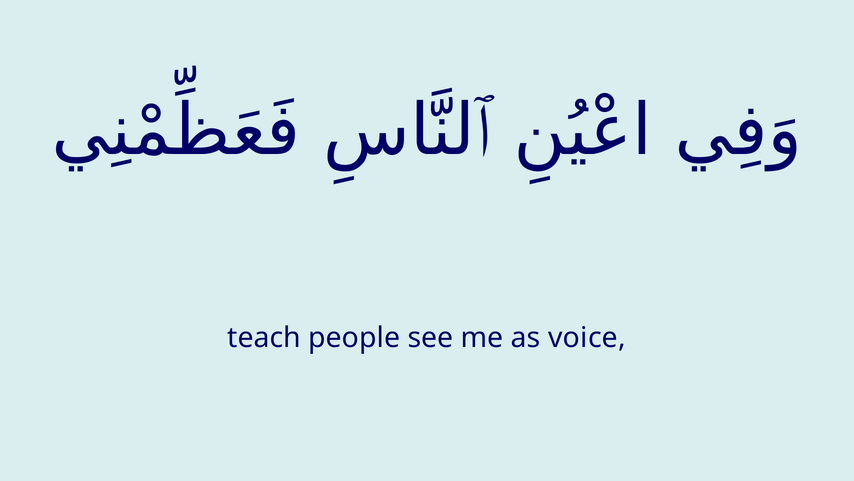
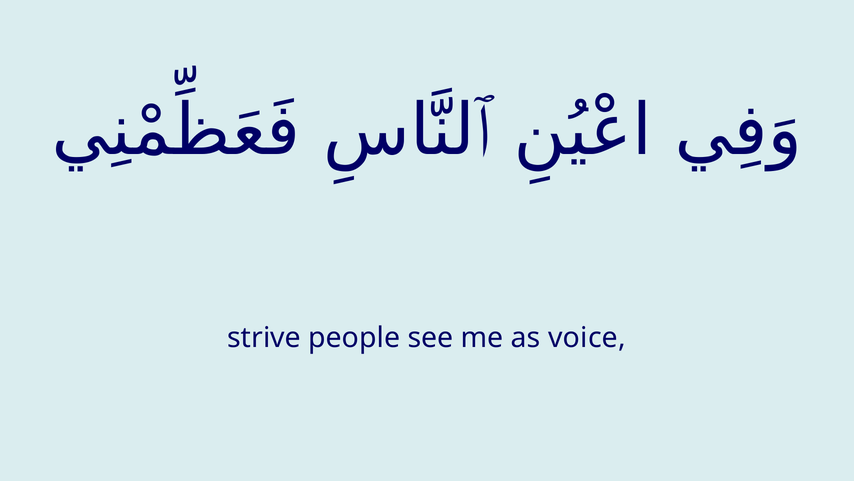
teach: teach -> strive (264, 337)
